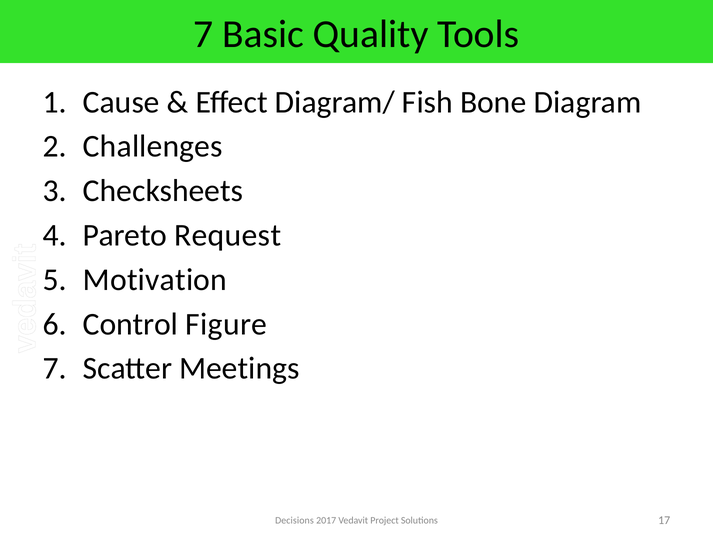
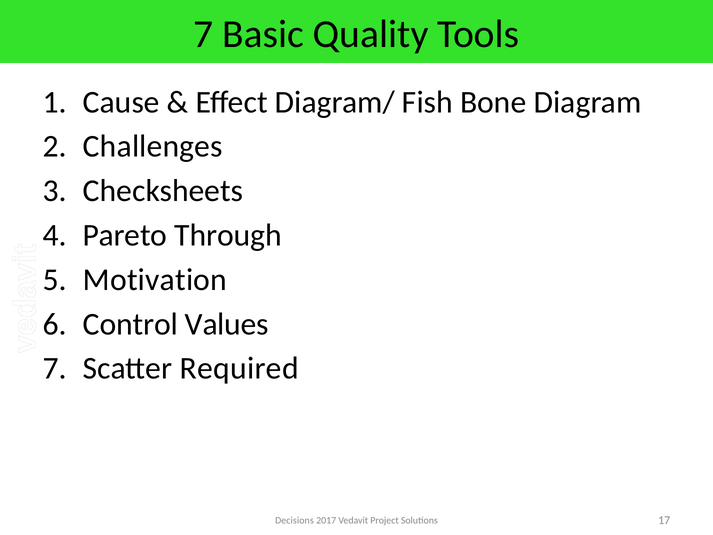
Request: Request -> Through (228, 235)
Figure: Figure -> Values (227, 324)
Meetings: Meetings -> Required (239, 368)
